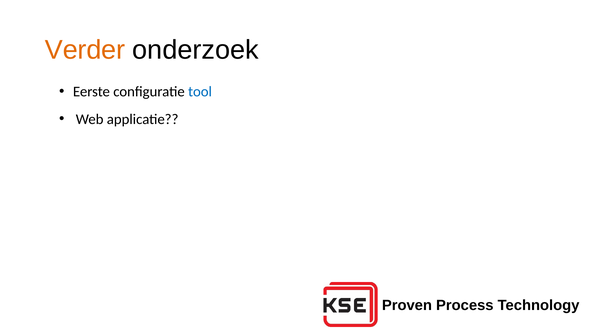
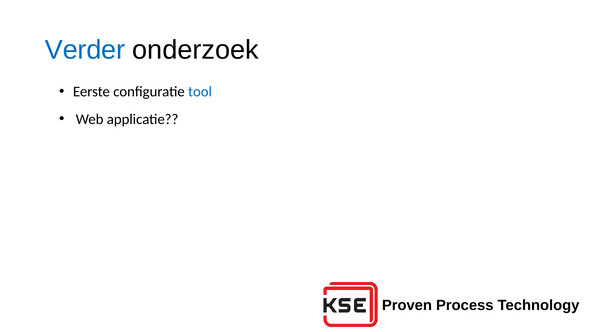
Verder colour: orange -> blue (85, 50)
